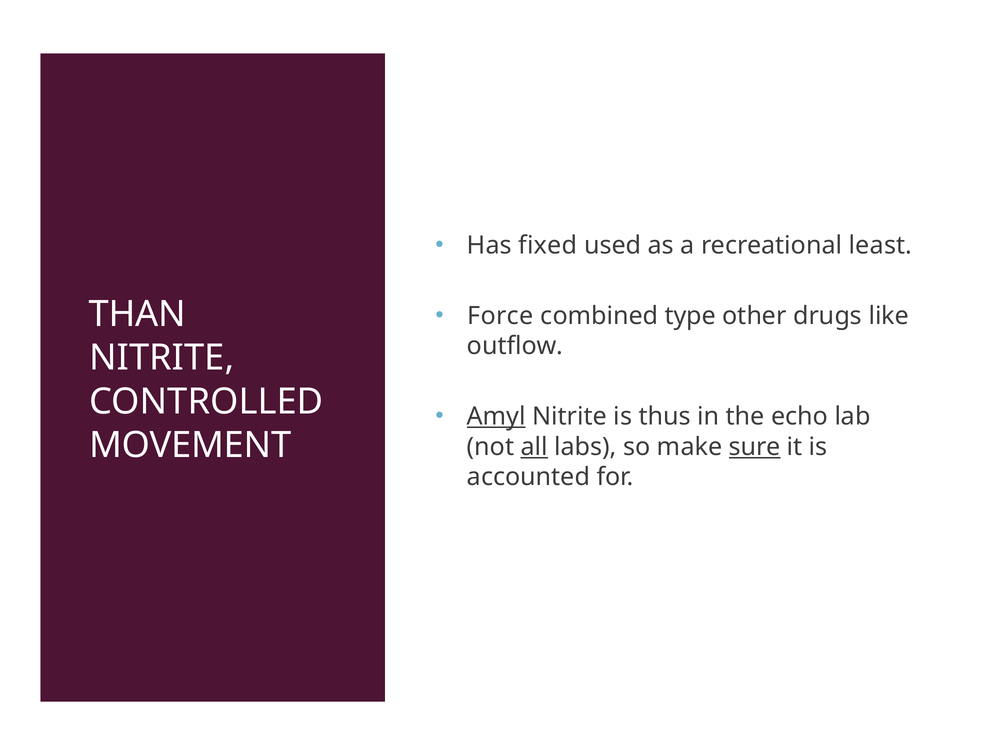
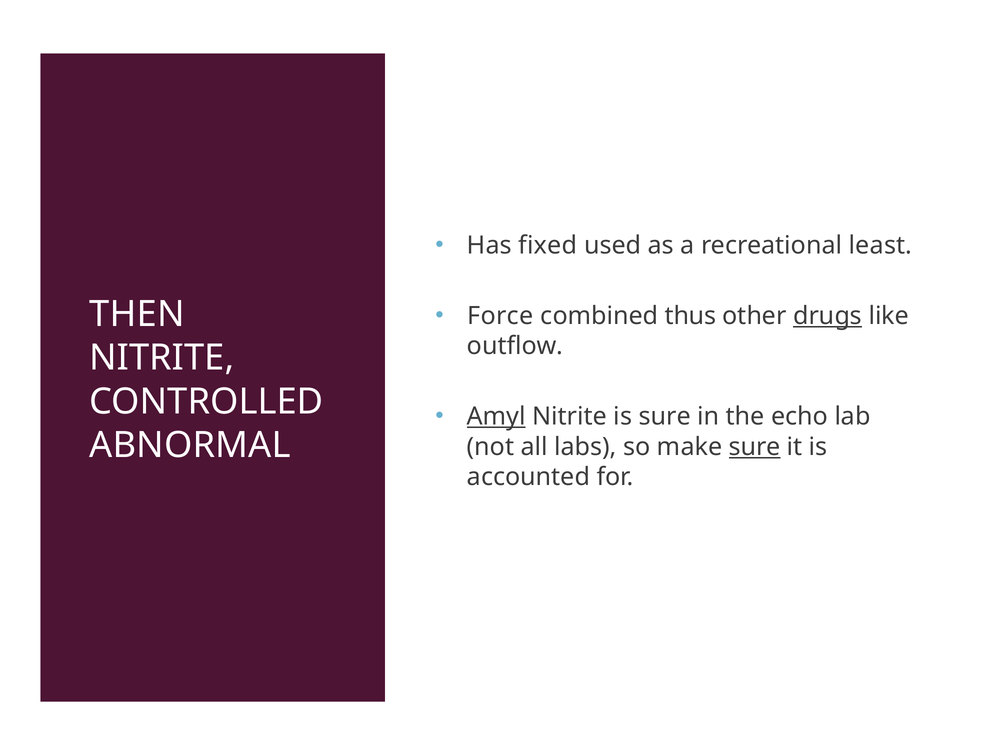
type: type -> thus (690, 316)
drugs underline: none -> present (828, 316)
THAN: THAN -> THEN (137, 314)
is thus: thus -> sure (665, 416)
MOVEMENT: MOVEMENT -> ABNORMAL (190, 445)
all underline: present -> none (534, 447)
